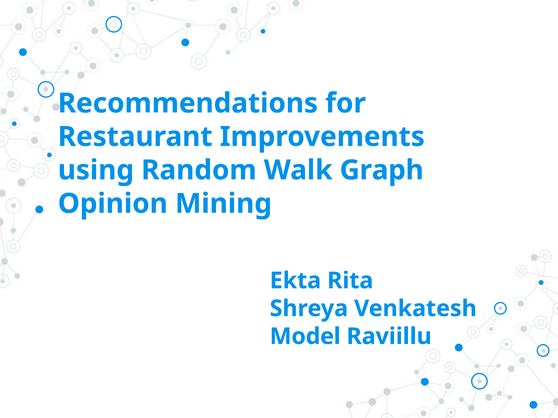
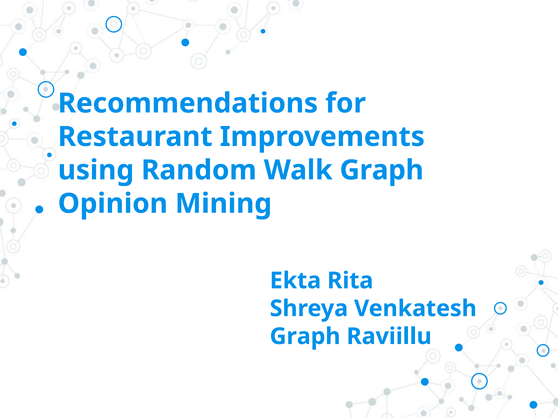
Model: Model -> Graph (305, 337)
